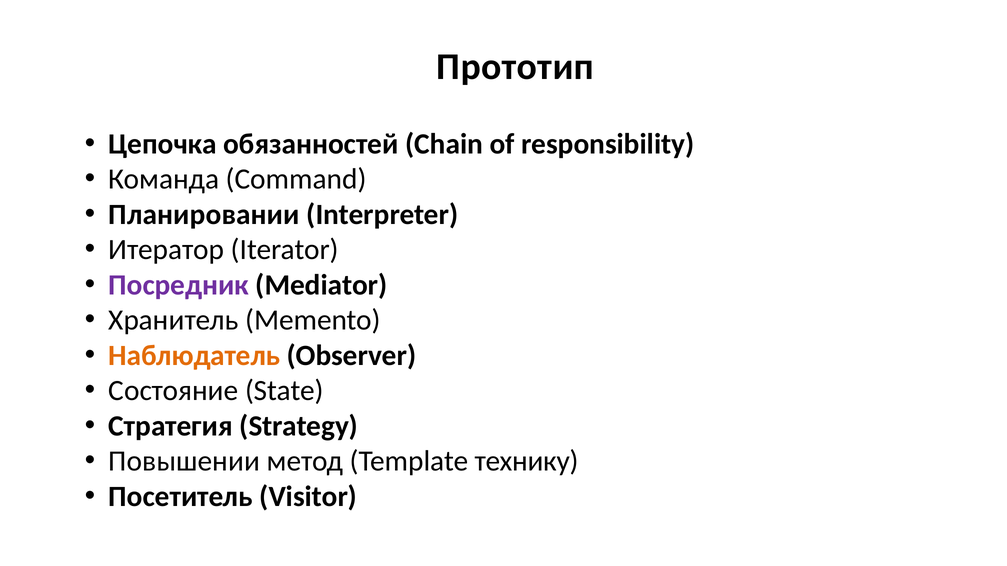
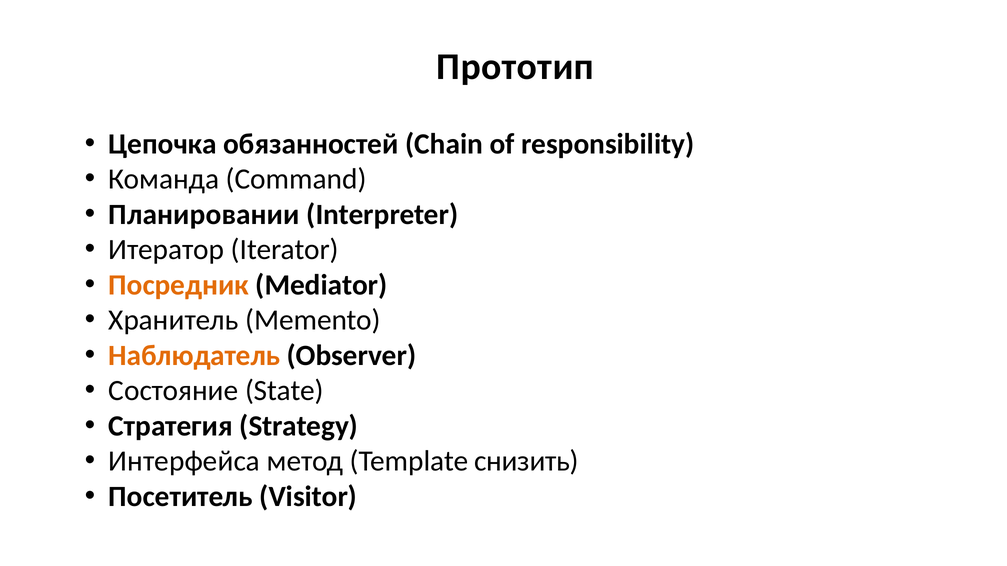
Посредник colour: purple -> orange (179, 285)
Повышении: Повышении -> Интерфейса (184, 462)
технику: технику -> снизить (526, 462)
